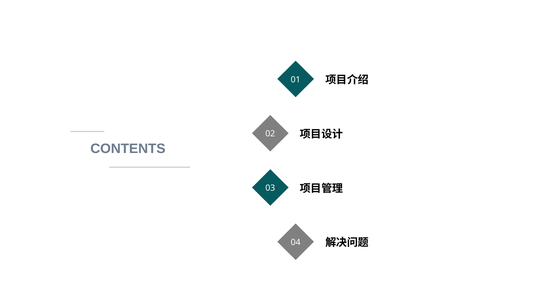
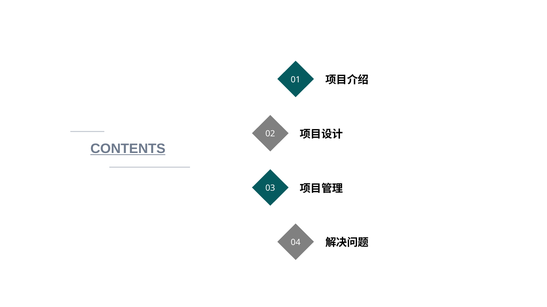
CONTENTS underline: none -> present (128, 149)
